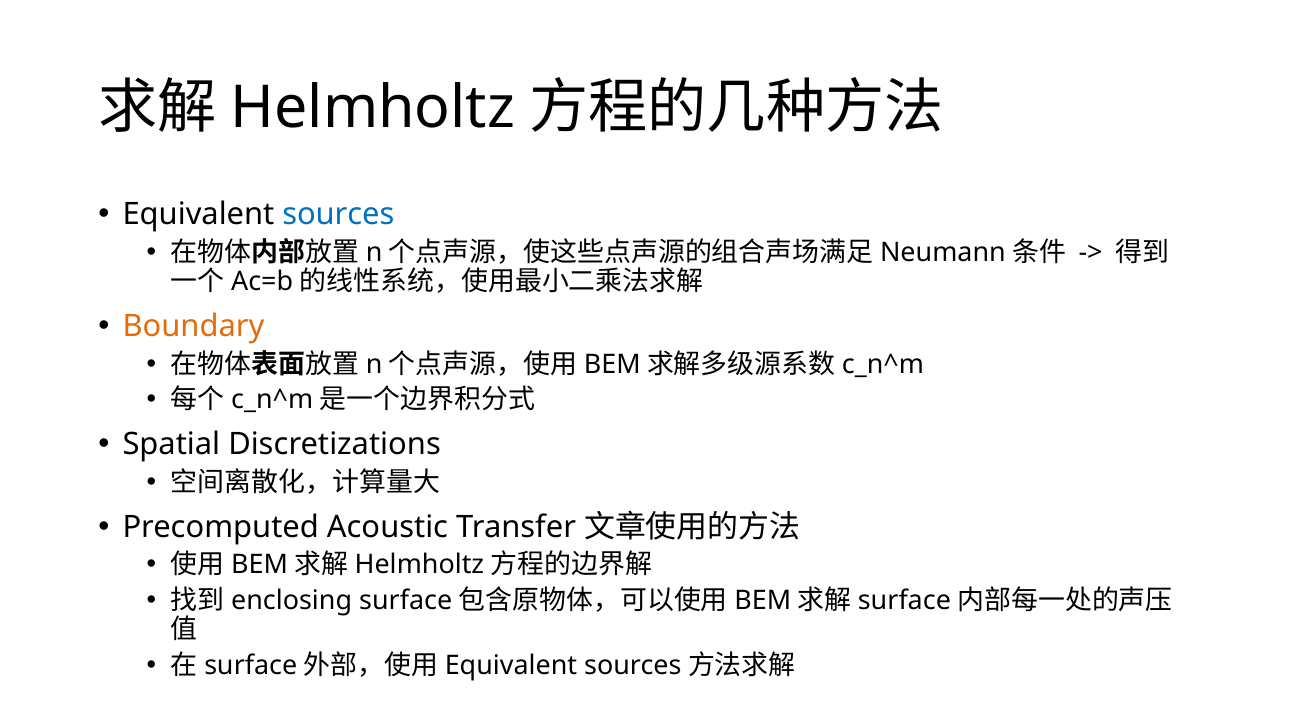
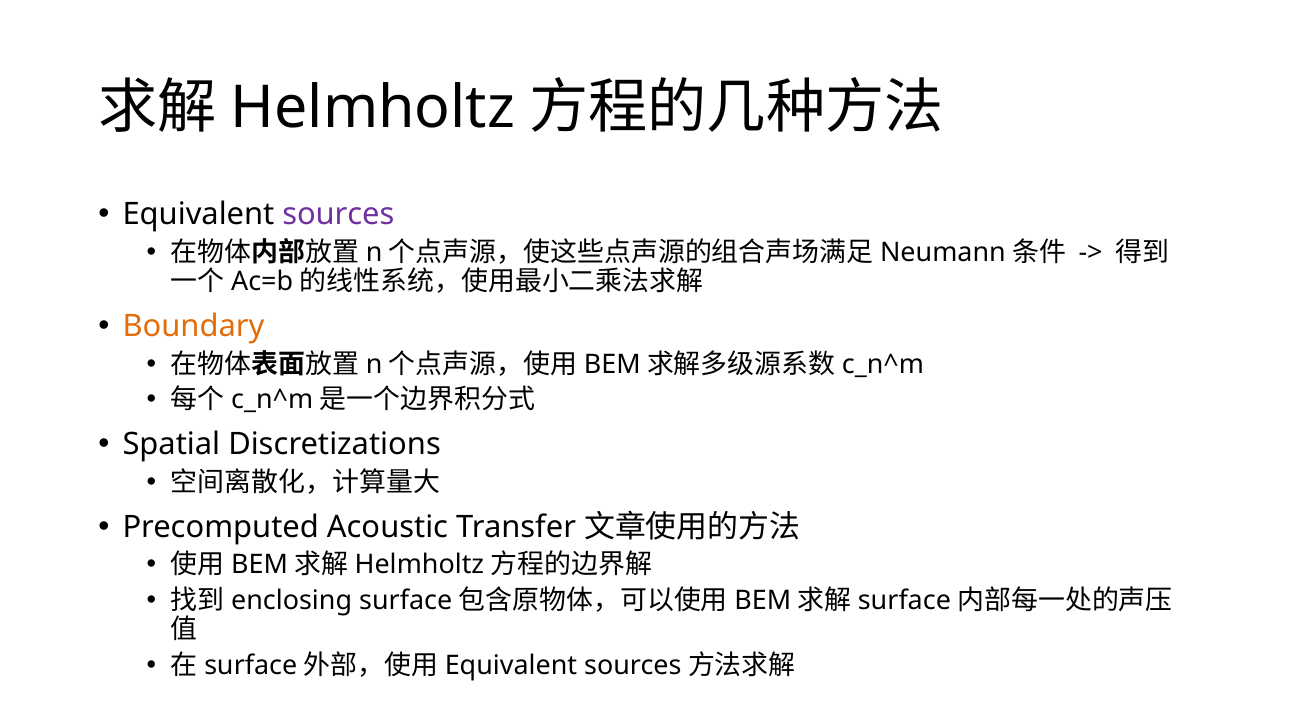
sources colour: blue -> purple (338, 215)
